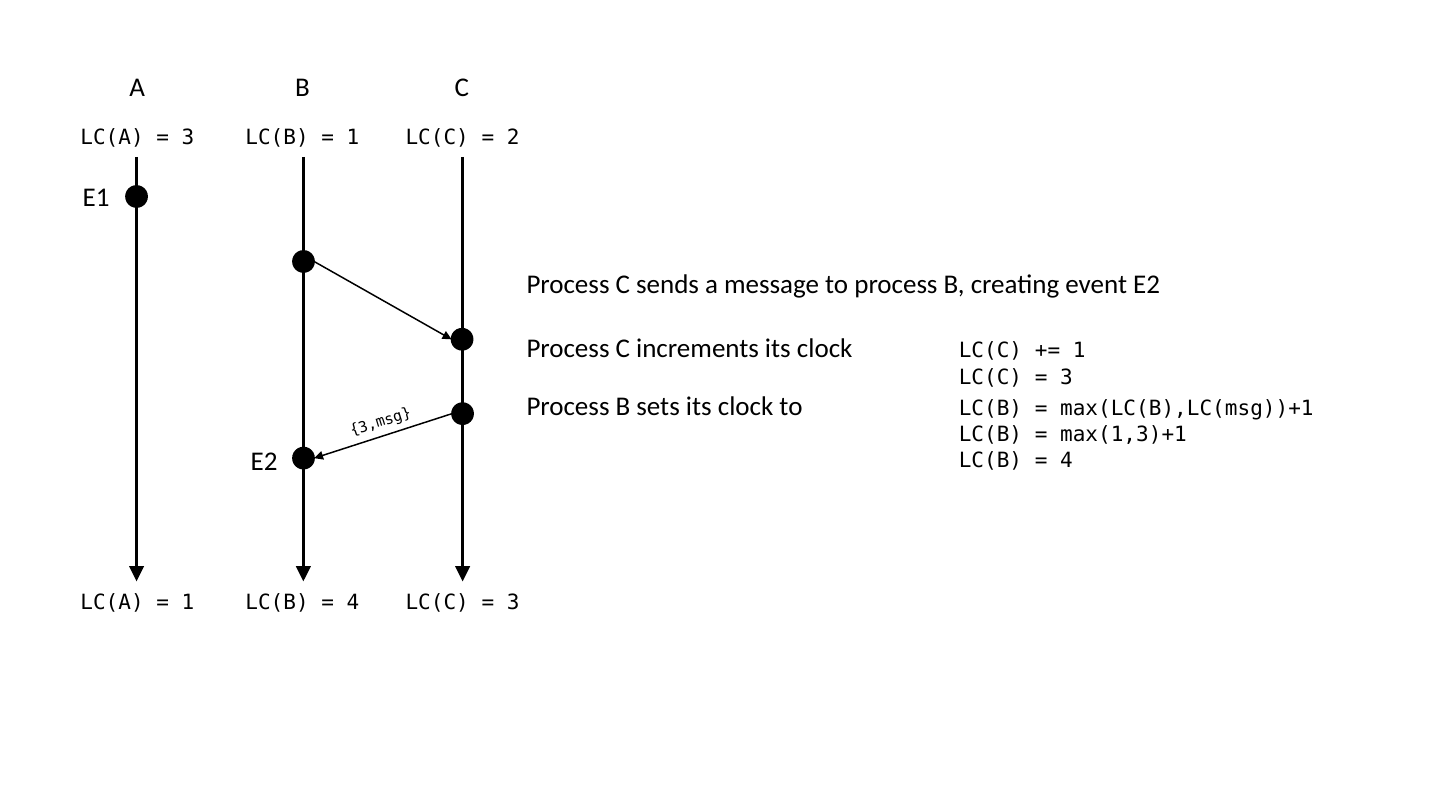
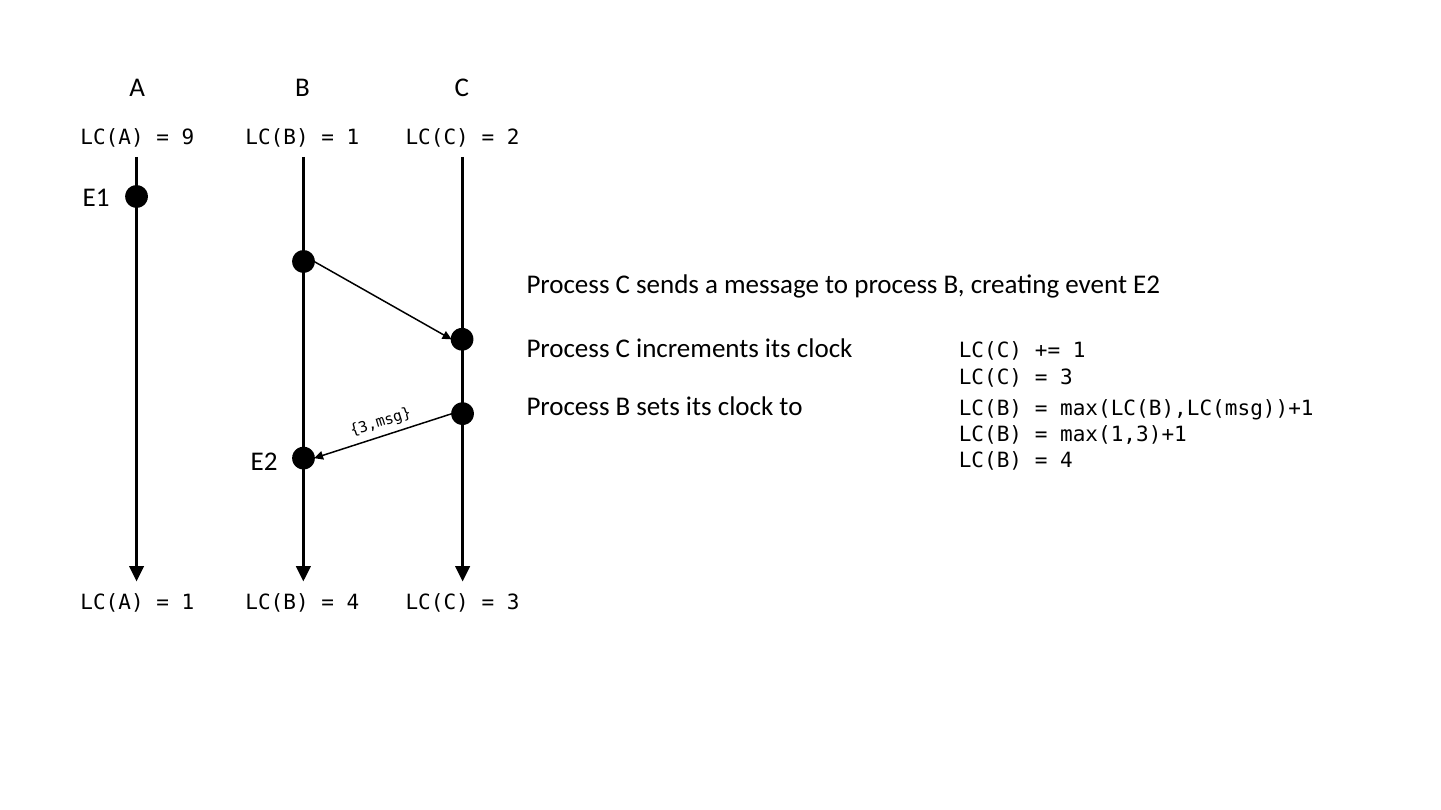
3: 3 -> 9 (188, 138)
